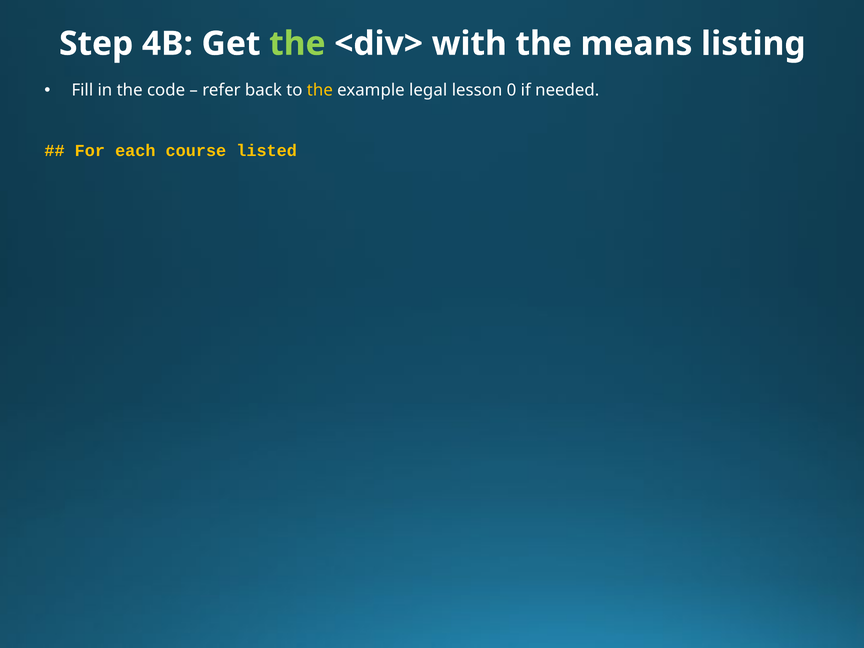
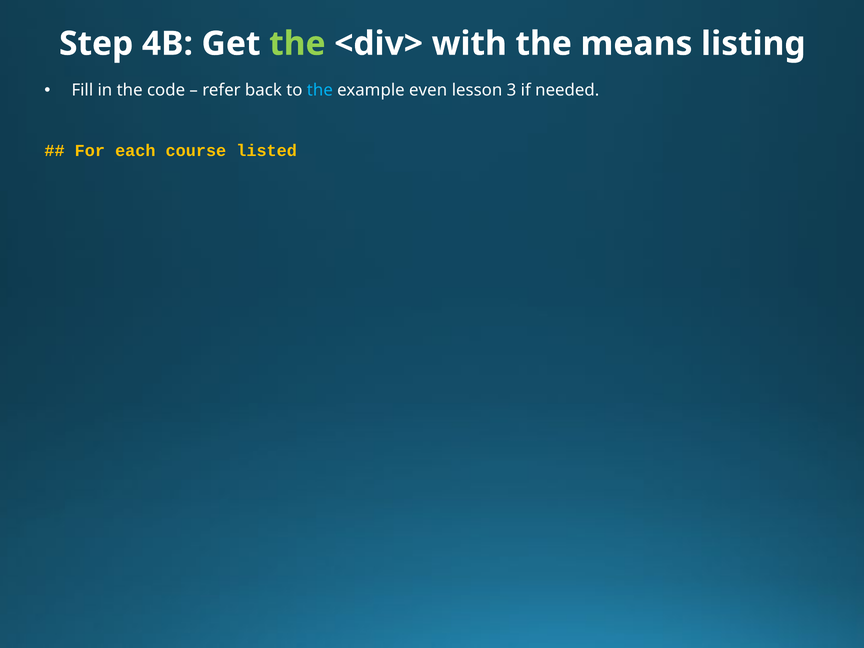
the colour: yellow -> light blue (320, 90)
legal: legal -> even (428, 90)
0: 0 -> 3 (512, 90)
